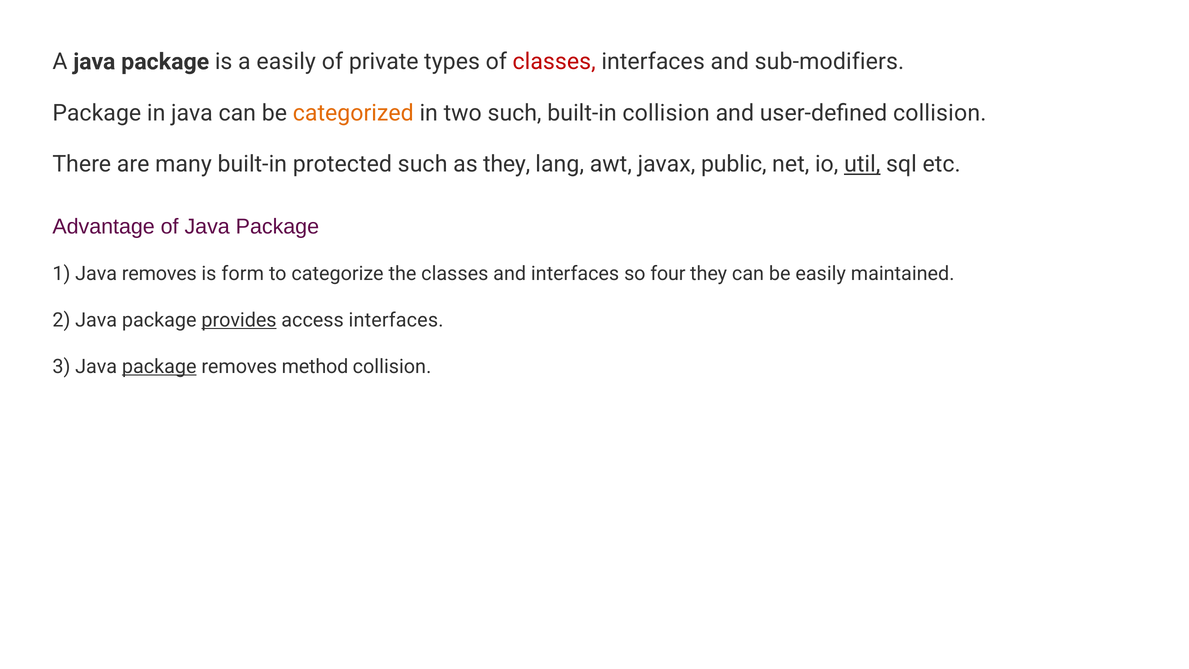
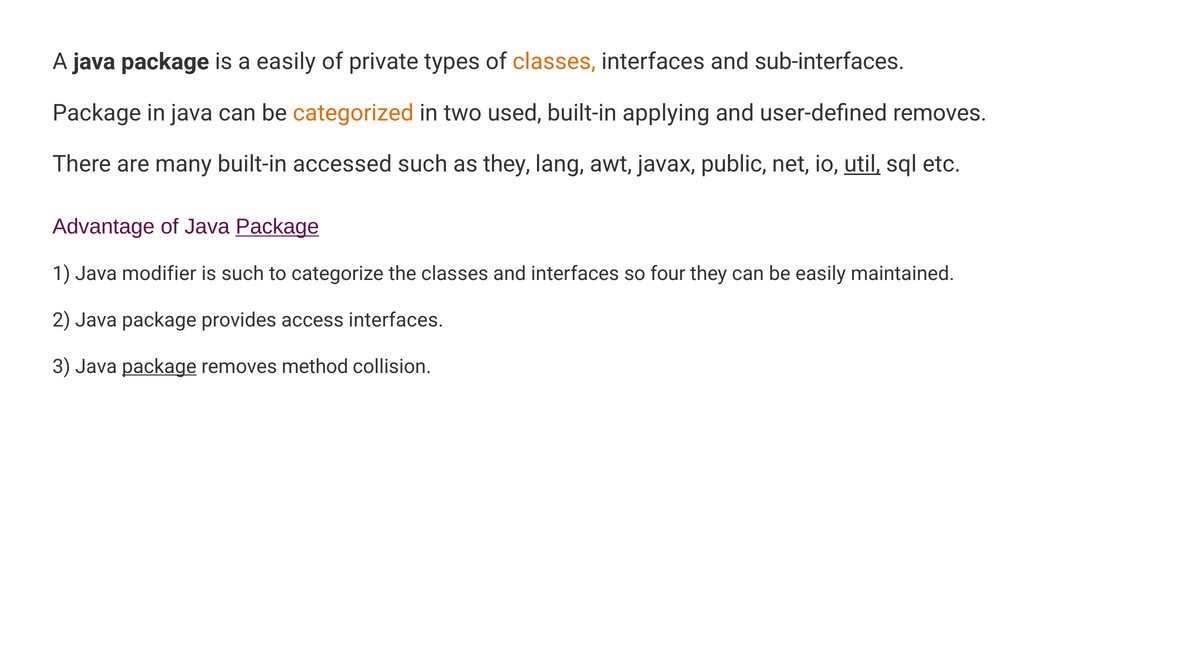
classes colour: red -> orange (554, 62)
sub-modifiers: sub-modifiers -> sub-interfaces (830, 62)
two such: such -> used (515, 113)
built-in collision: collision -> applying (666, 113)
user-defined collision: collision -> removes (940, 113)
protected: protected -> accessed (342, 164)
Package underline: none -> present (277, 227)
Java removes: removes -> modifier (159, 274)
is form: form -> such (243, 274)
provides underline: present -> none (239, 320)
